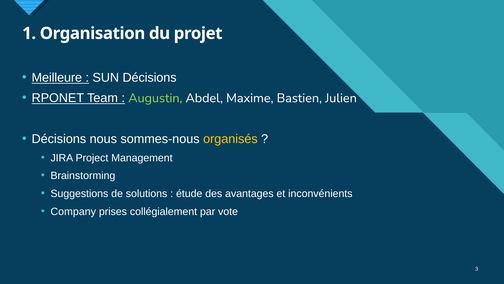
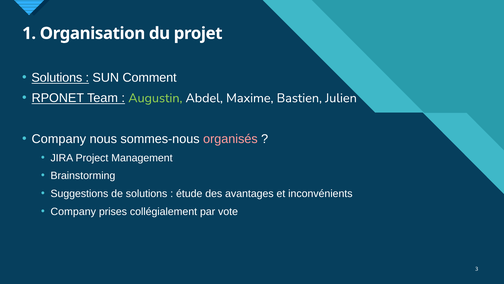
Meilleure: Meilleure -> Solutions (57, 78)
SUN Décisions: Décisions -> Comment (150, 78)
Décisions: Décisions -> Company (59, 139)
organisés colour: yellow -> pink (230, 139)
